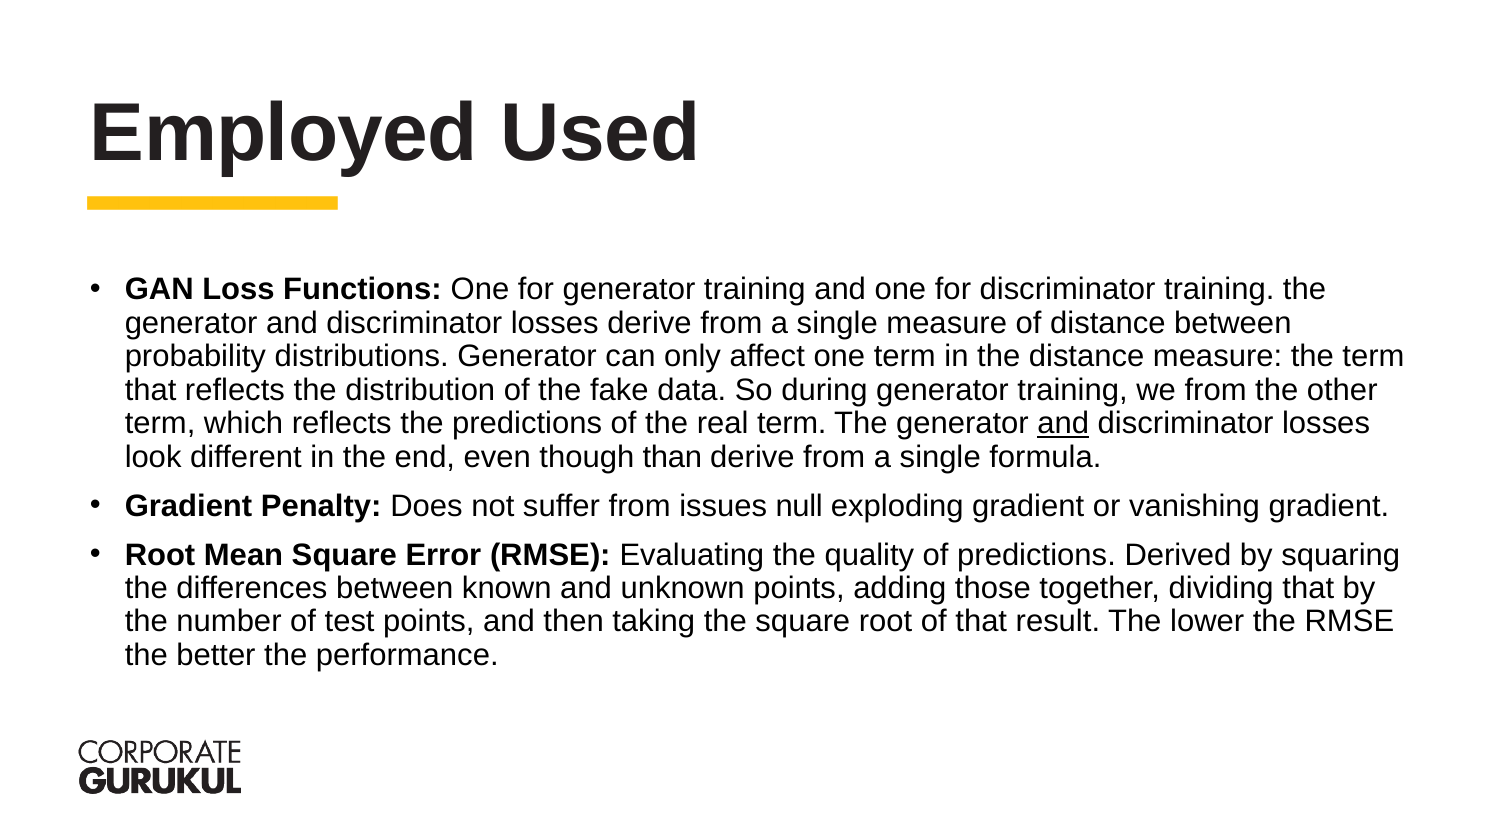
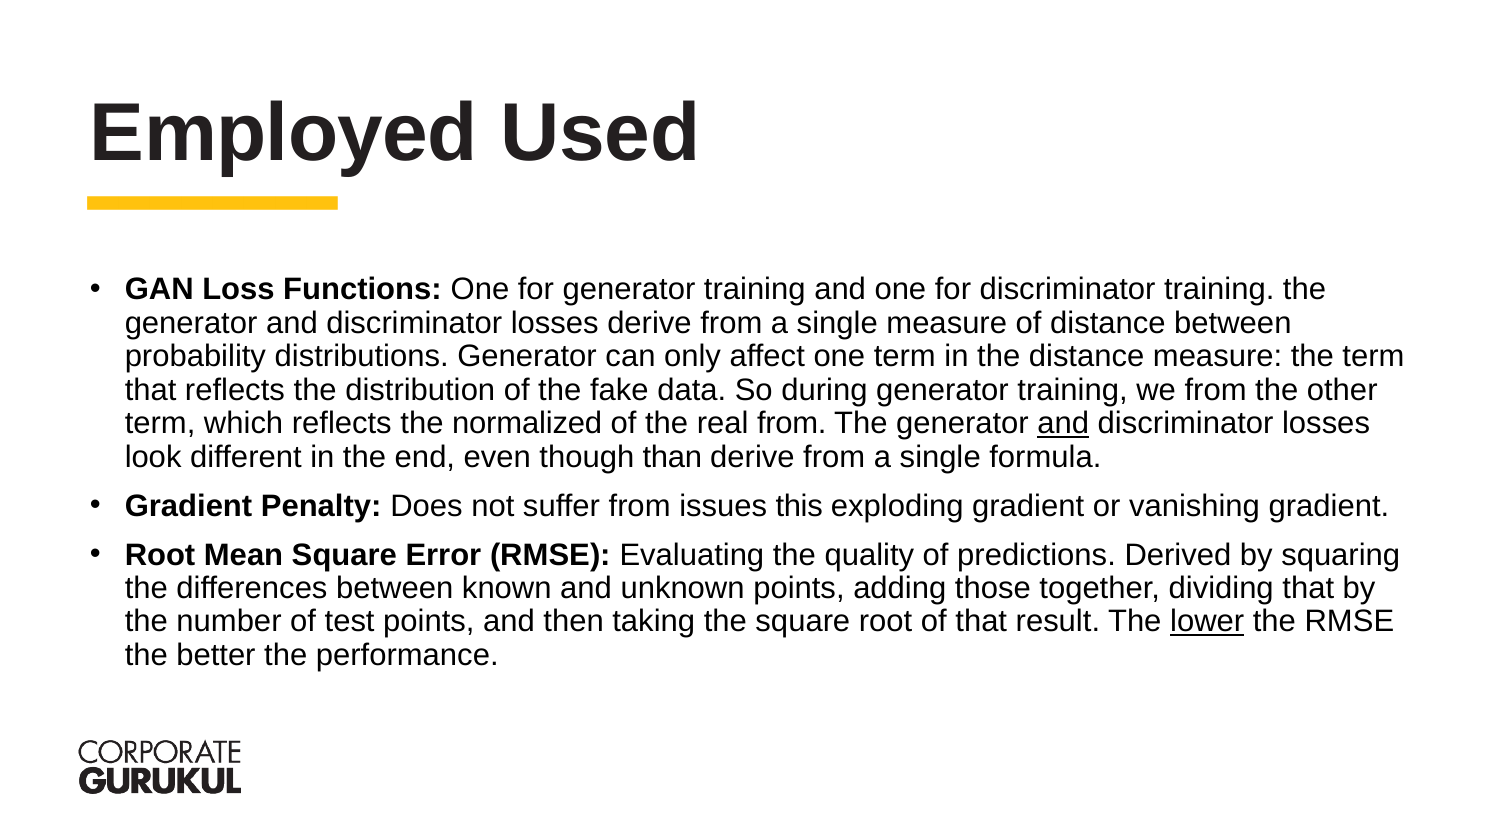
the predictions: predictions -> normalized (527, 424)
real term: term -> from (792, 424)
null: null -> this (799, 506)
lower underline: none -> present (1207, 622)
